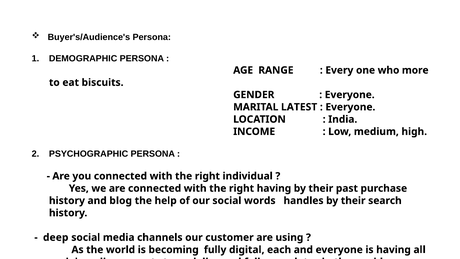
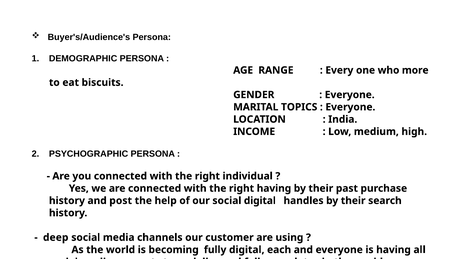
LATEST: LATEST -> TOPICS (299, 107)
blog: blog -> post (121, 200)
social words: words -> digital (260, 200)
